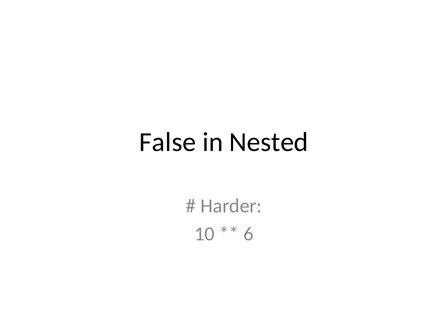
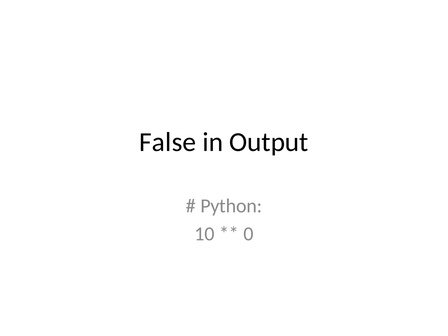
Nested: Nested -> Output (269, 142)
Harder: Harder -> Python (231, 206)
6: 6 -> 0 (248, 234)
